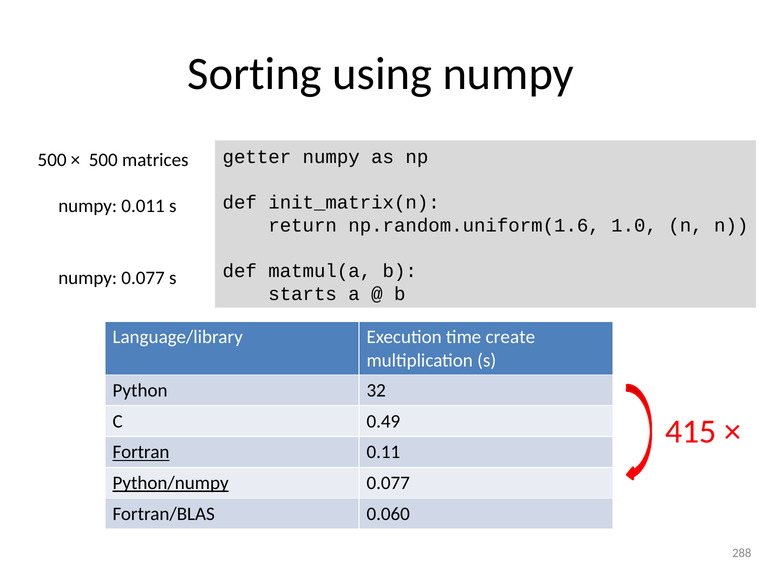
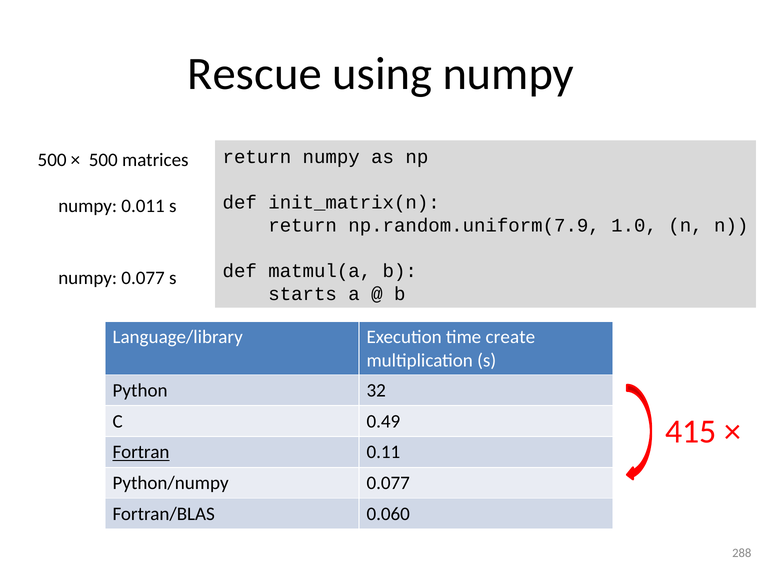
Sorting: Sorting -> Rescue (255, 74)
getter: getter -> return (257, 157)
np.random.uniform(1.6: np.random.uniform(1.6 -> np.random.uniform(7.9 (474, 226)
Python/numpy underline: present -> none (171, 483)
